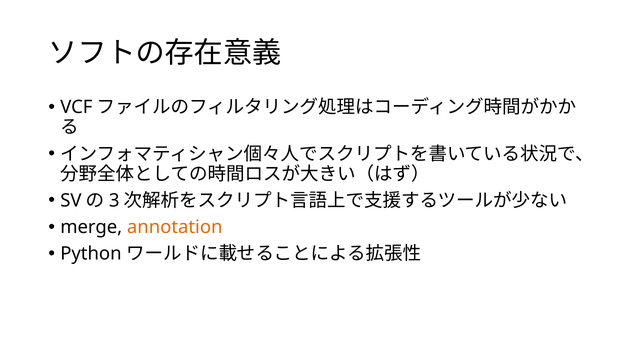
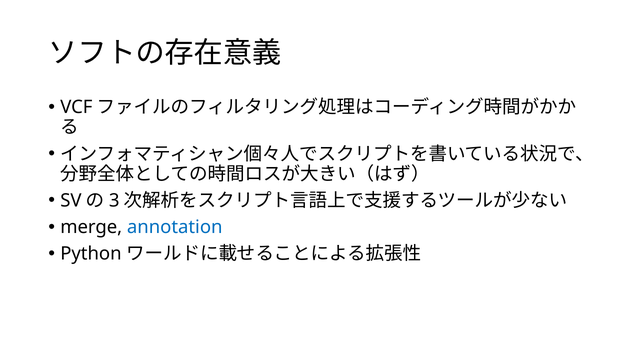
annotation colour: orange -> blue (175, 227)
